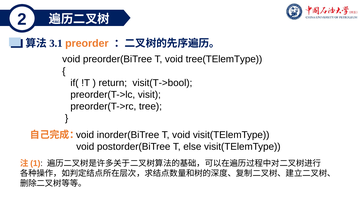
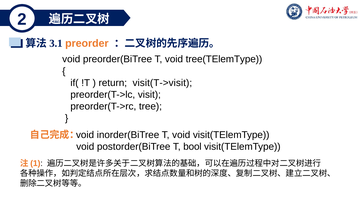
visit(T->bool: visit(T->bool -> visit(T->visit (162, 83)
else: else -> bool (192, 147)
